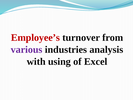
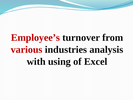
various colour: purple -> red (27, 49)
